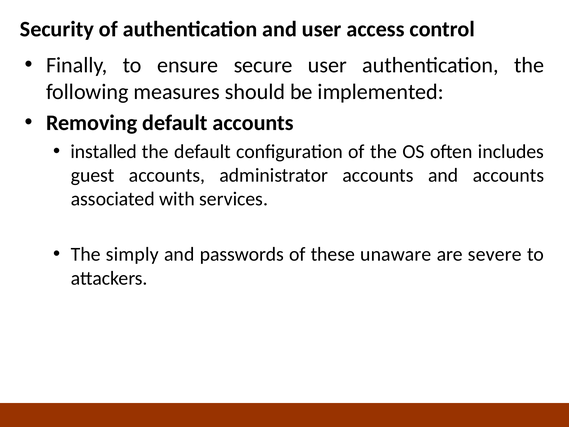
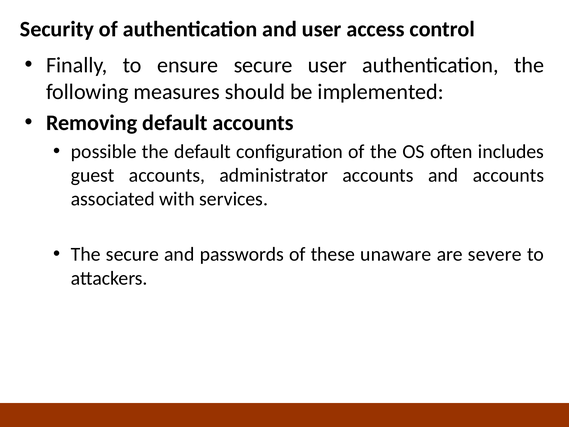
installed: installed -> possible (104, 152)
The simply: simply -> secure (132, 254)
